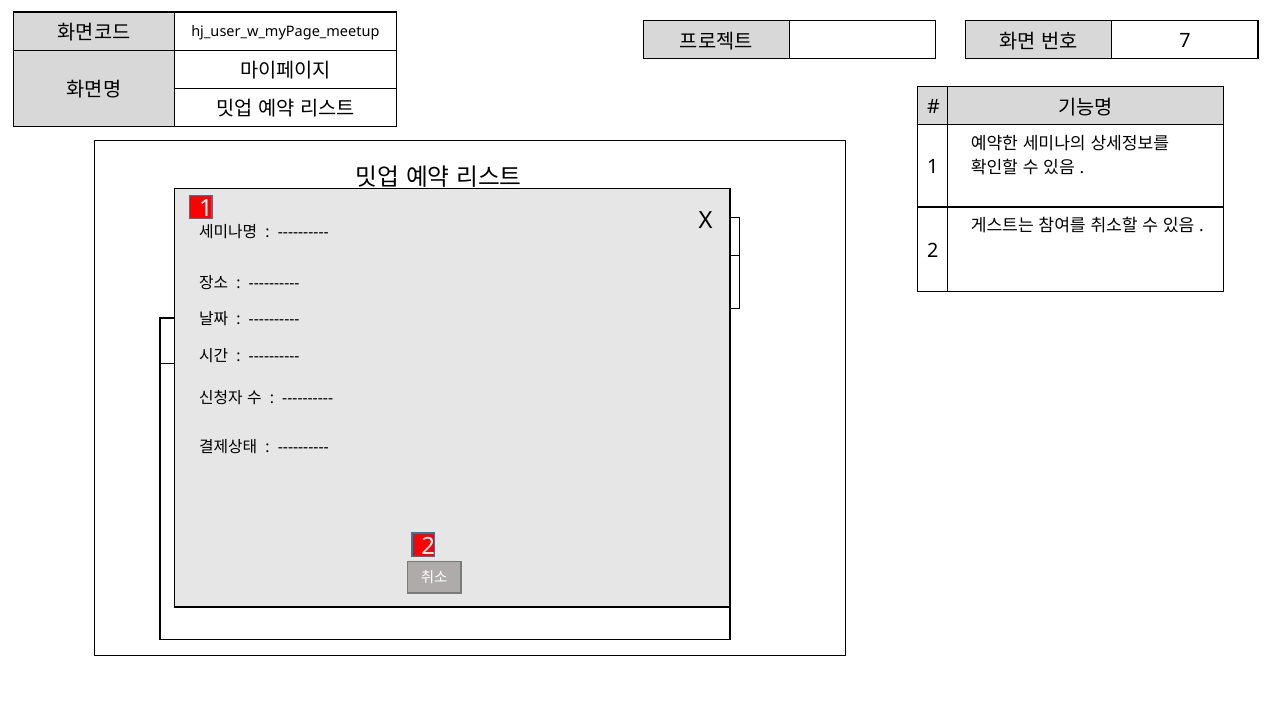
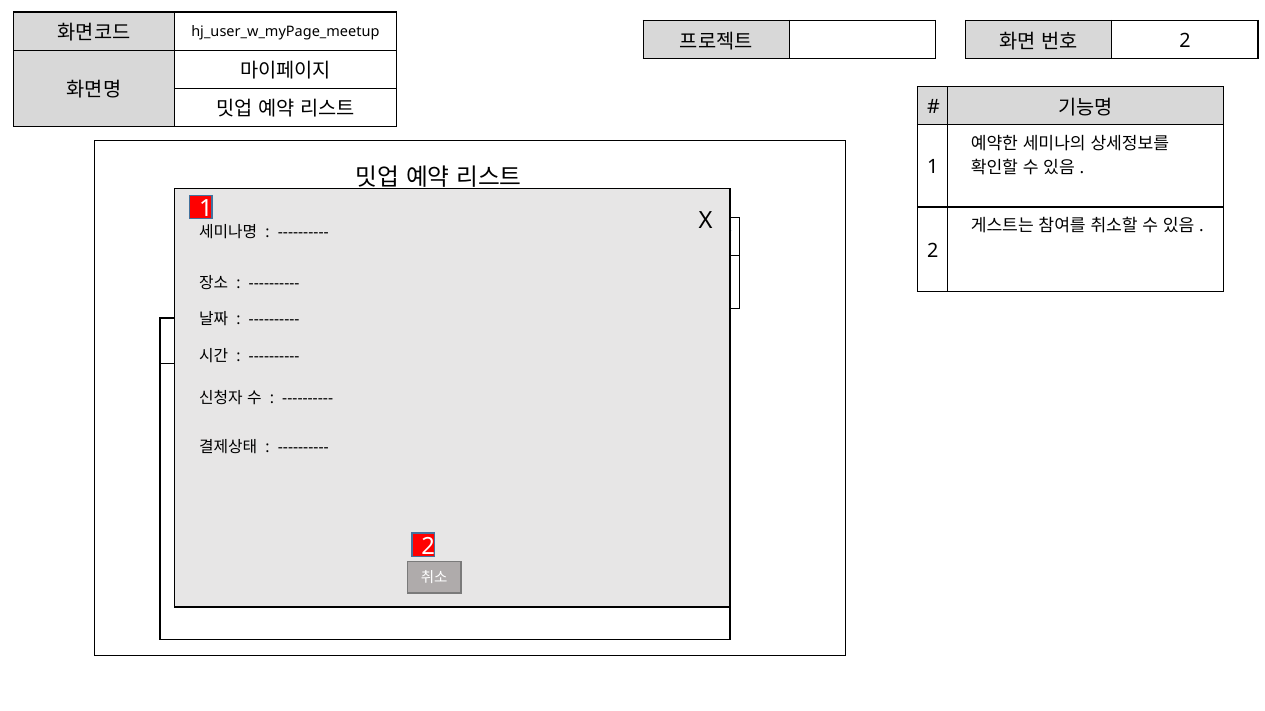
7: 7 -> 2 (1185, 41)
